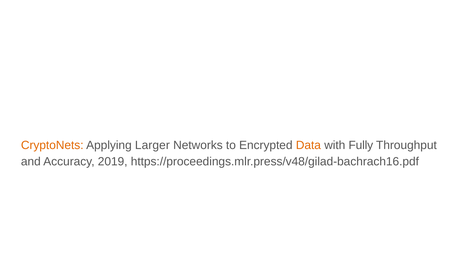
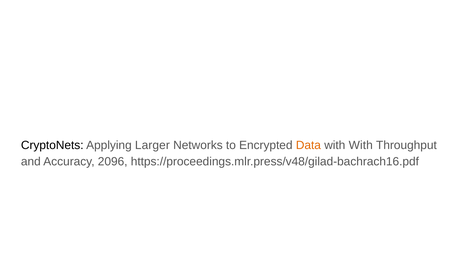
CryptoNets colour: orange -> black (52, 145)
with Fully: Fully -> With (361, 145)
2019: 2019 -> 2096 (113, 162)
